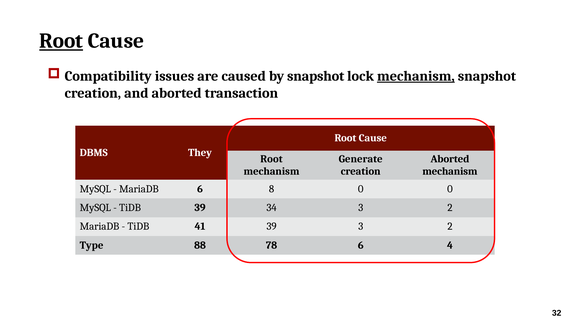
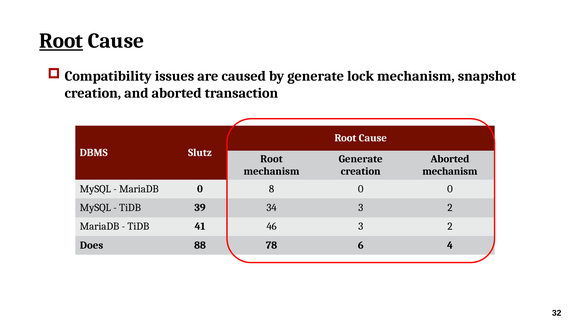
by snapshot: snapshot -> generate (316, 76)
mechanism underline: present -> none (416, 76)
They: They -> Slutz (200, 153)
MariaDB 6: 6 -> 0 (200, 189)
41 39: 39 -> 46 (272, 227)
Type: Type -> Does (92, 246)
